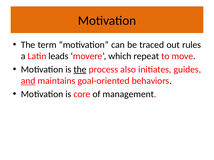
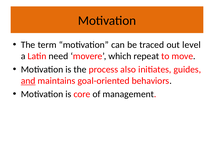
rules: rules -> level (192, 45)
leads: leads -> need (58, 56)
the underline: present -> none (80, 70)
